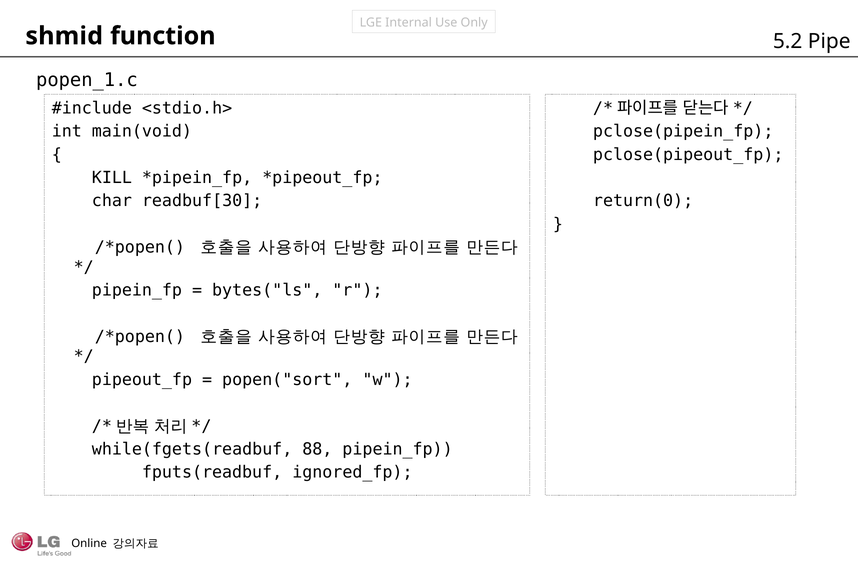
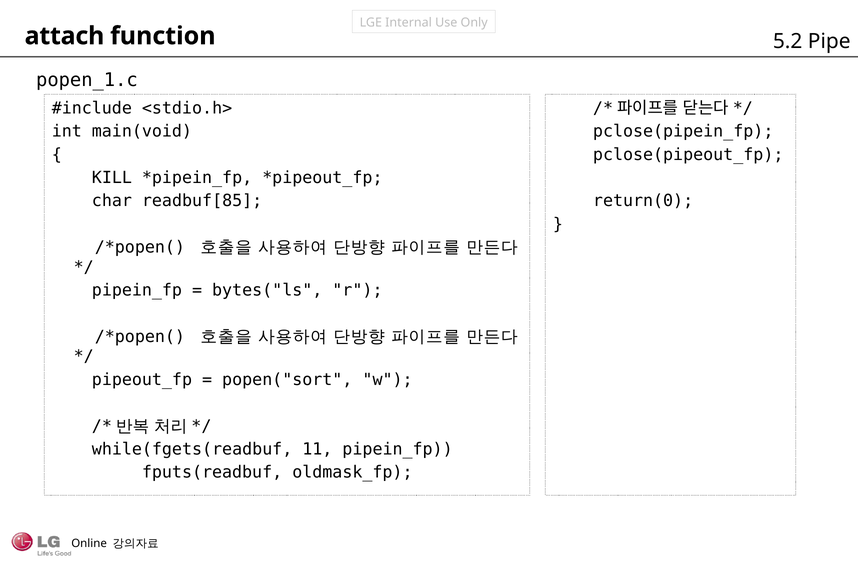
shmid: shmid -> attach (64, 36)
readbuf[30: readbuf[30 -> readbuf[85 (202, 201)
88: 88 -> 11 (317, 449)
ignored_fp: ignored_fp -> oldmask_fp (352, 472)
